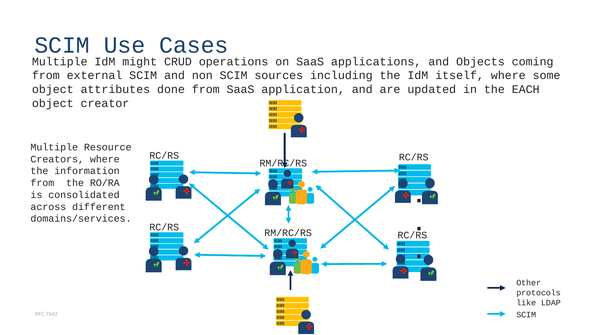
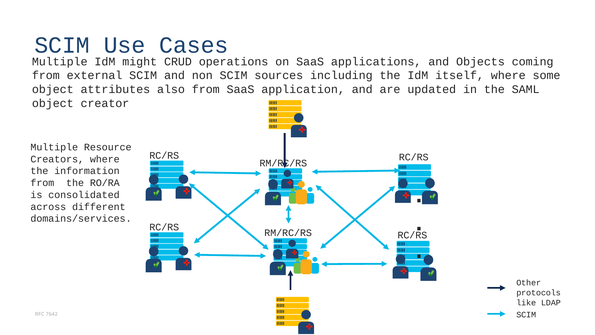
done: done -> also (171, 89)
EACH: EACH -> SAML (526, 89)
